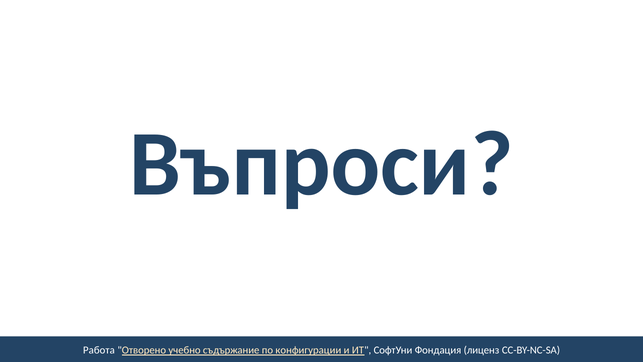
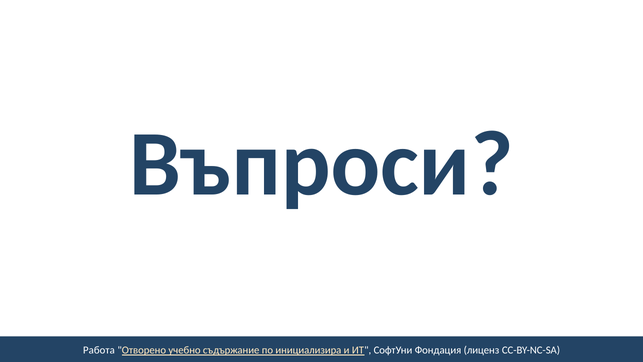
конфигурации: конфигурации -> инициализира (308, 350)
